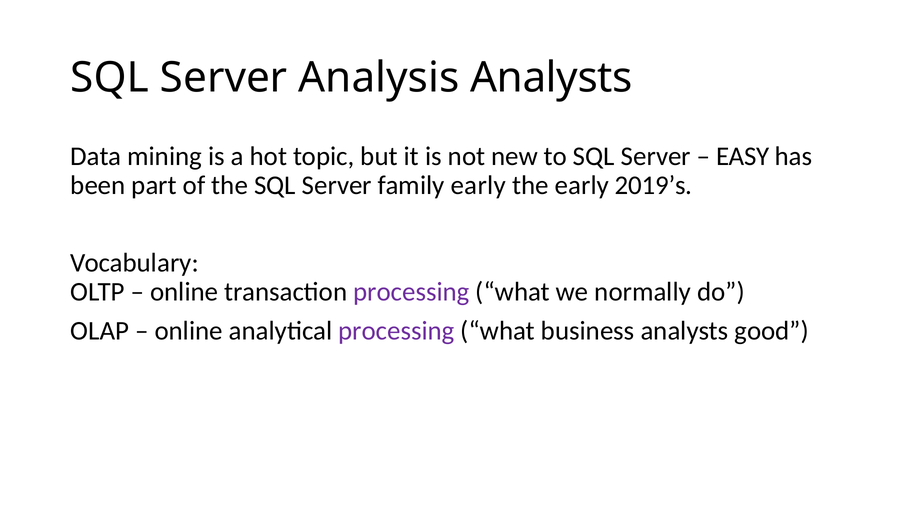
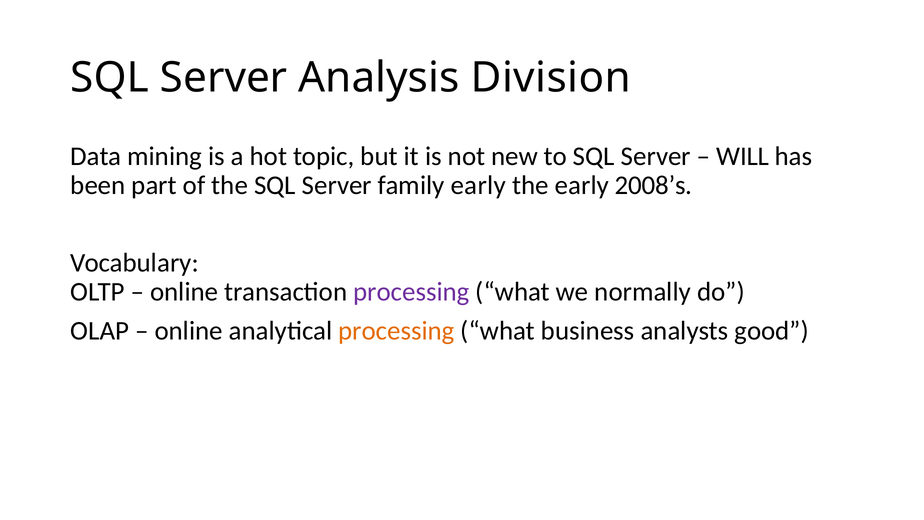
Analysis Analysts: Analysts -> Division (551, 78)
EASY: EASY -> WILL (743, 156)
2019’s: 2019’s -> 2008’s (654, 185)
processing colour: purple -> orange (396, 331)
